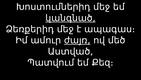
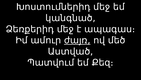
կանգնած underline: present -> none (70, 18)
